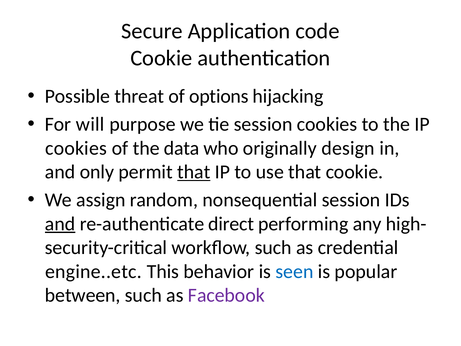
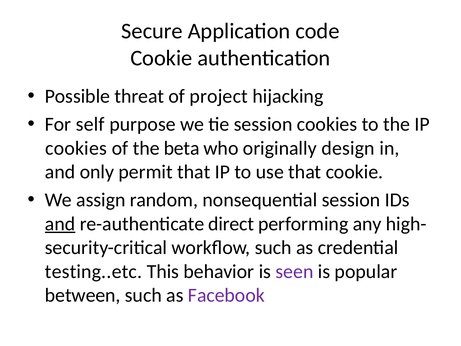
options: options -> project (219, 96)
will: will -> self (90, 124)
data: data -> beta (182, 148)
that underline: present -> none (194, 172)
engine..etc: engine..etc -> testing..etc (94, 271)
seen colour: blue -> purple (294, 271)
